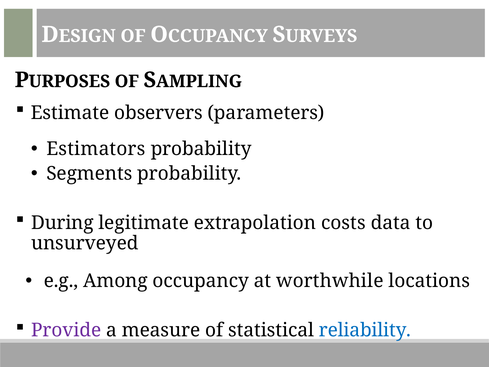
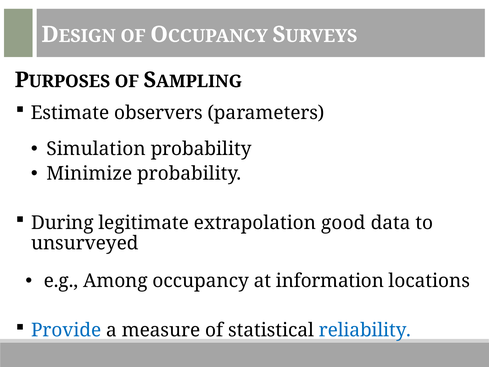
Estimators: Estimators -> Simulation (96, 149)
Segments: Segments -> Minimize (89, 173)
costs: costs -> good (343, 223)
worthwhile: worthwhile -> information (330, 281)
Provide colour: purple -> blue (66, 330)
